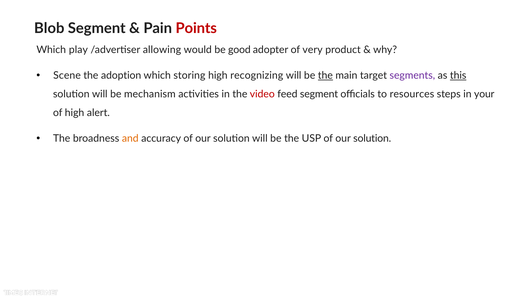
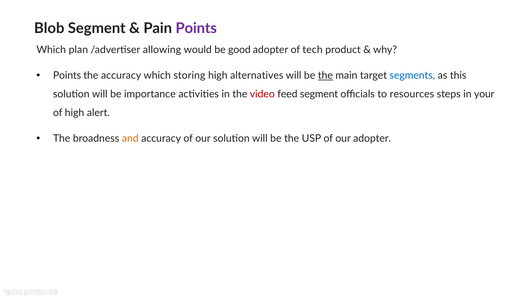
Points colour: red -> purple (196, 29)
play: play -> plan (78, 50)
very: very -> tech (313, 50)
Scene: Scene -> Points (67, 76)
the adoption: adoption -> accuracy (121, 76)
recognizing: recognizing -> alternatives (257, 76)
segments colour: purple -> blue (412, 76)
this underline: present -> none (458, 76)
mechanism: mechanism -> importance (150, 94)
USP of our solution: solution -> adopter (372, 139)
